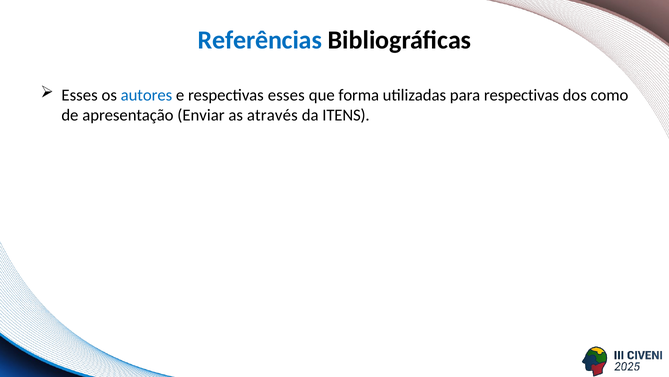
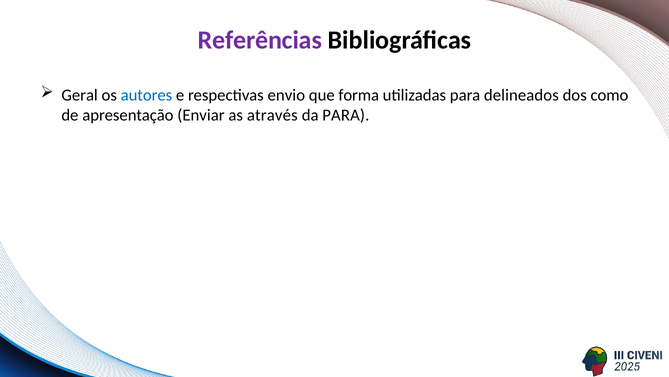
Referências colour: blue -> purple (260, 40)
Esses: Esses -> Geral (80, 95)
respectivas esses: esses -> envio (286, 95)
para respectivas: respectivas -> delineados (521, 95)
da ITENS: ITENS -> PARA (346, 115)
